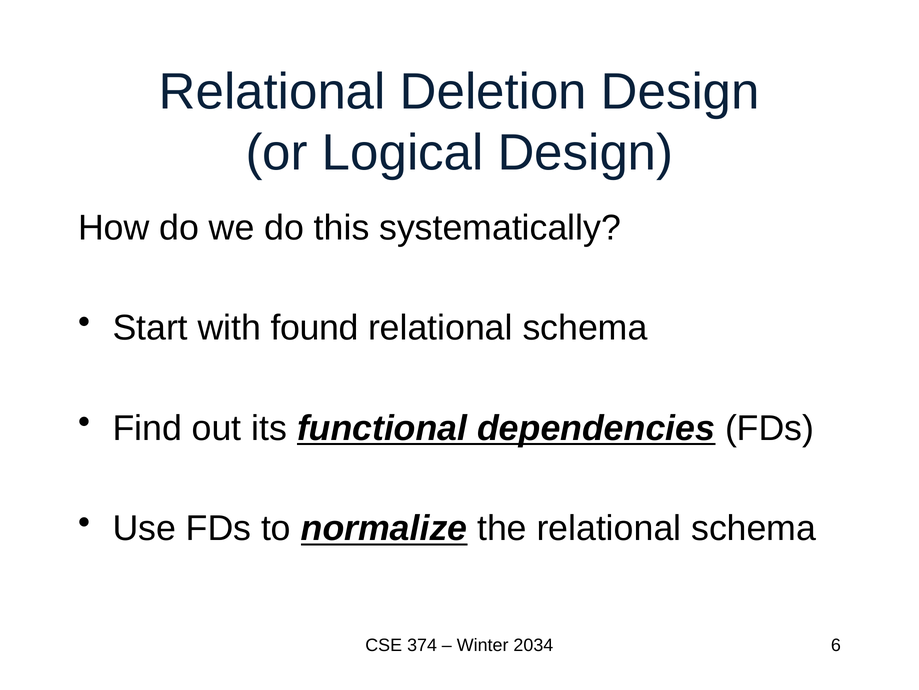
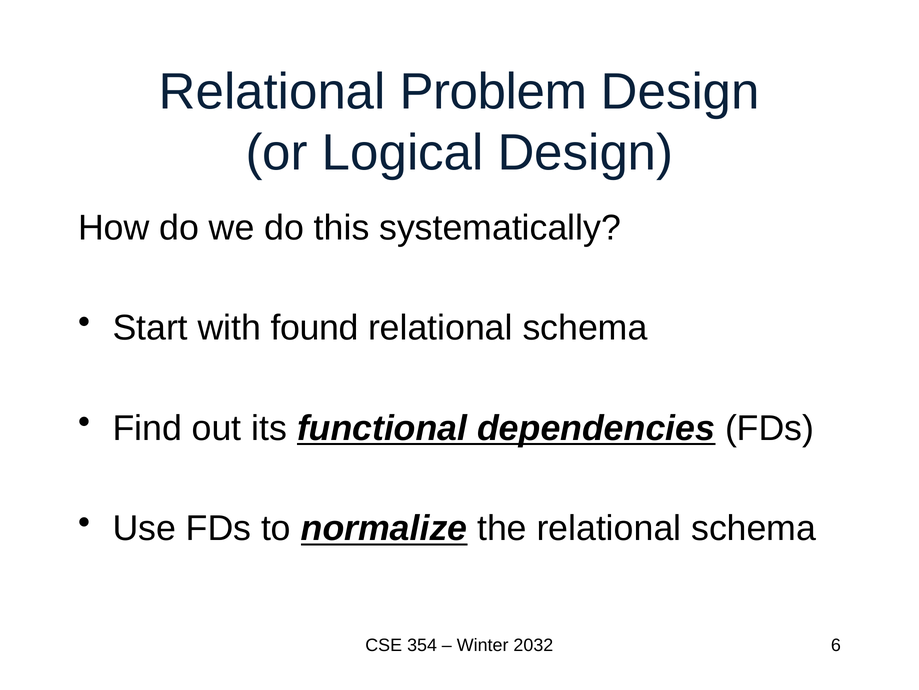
Deletion: Deletion -> Problem (494, 92)
374: 374 -> 354 (422, 645)
2034: 2034 -> 2032 (533, 645)
